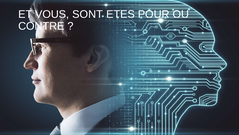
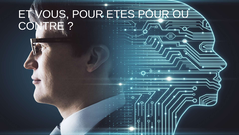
VOUS SONT: SONT -> POUR (88, 14)
